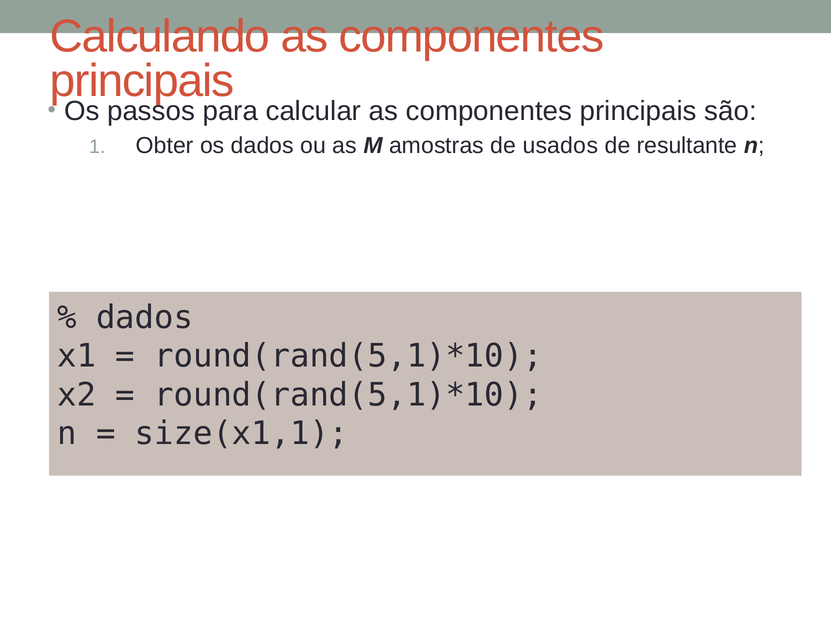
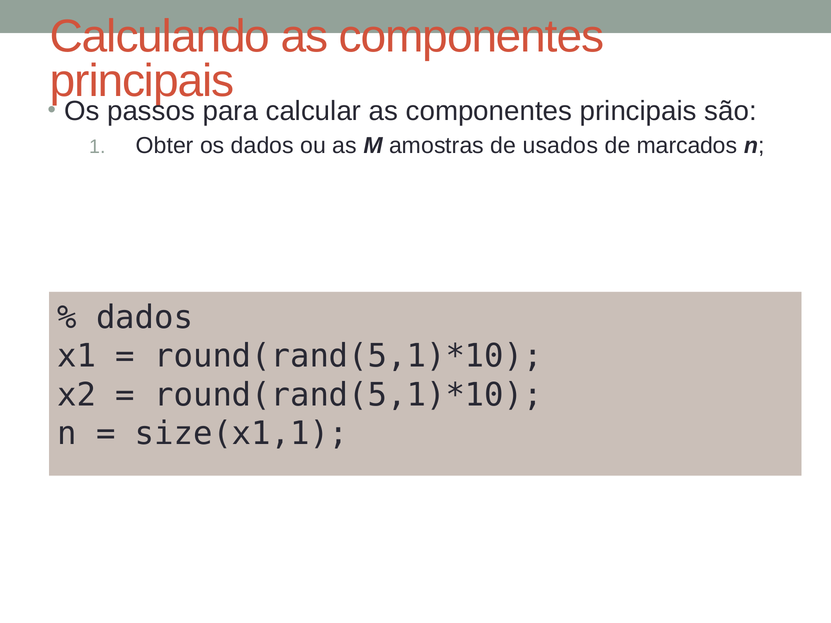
resultante: resultante -> marcados (687, 146)
